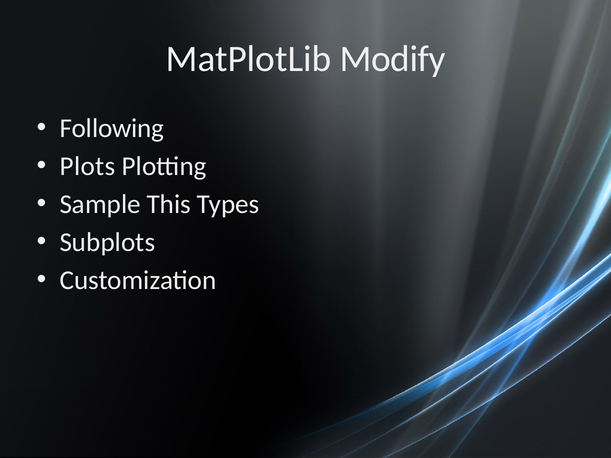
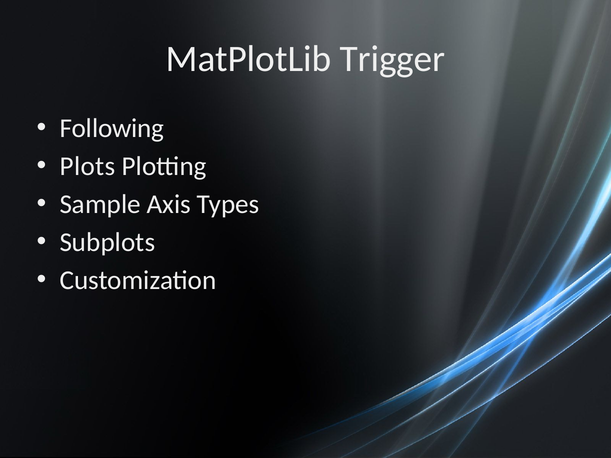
Modify: Modify -> Trigger (393, 59)
This: This -> Axis (169, 204)
